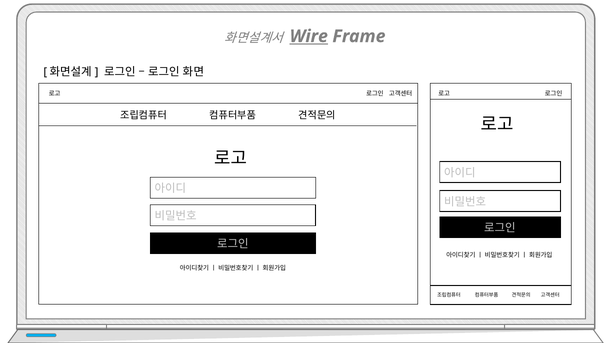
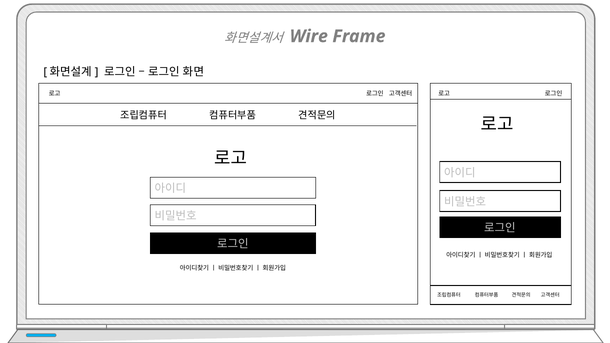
Wire underline: present -> none (309, 36)
